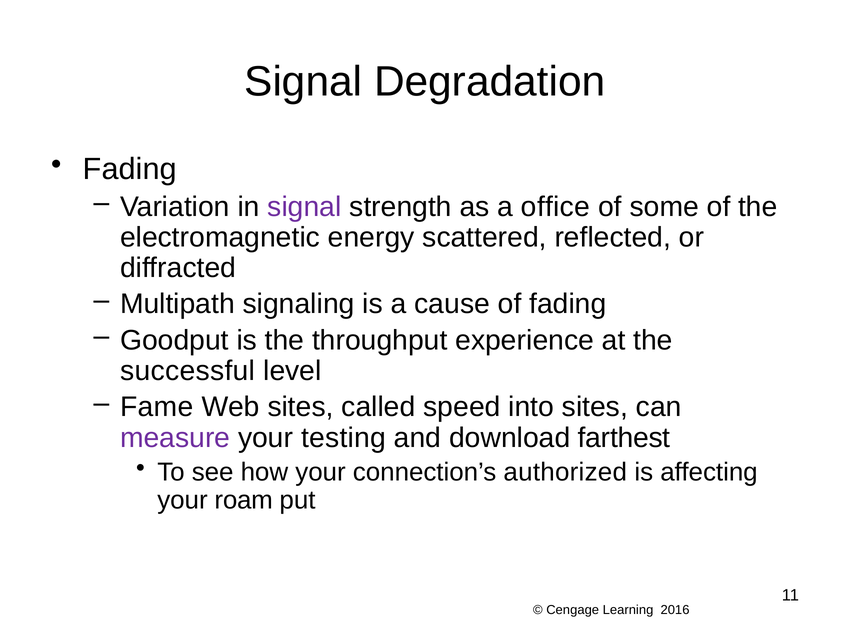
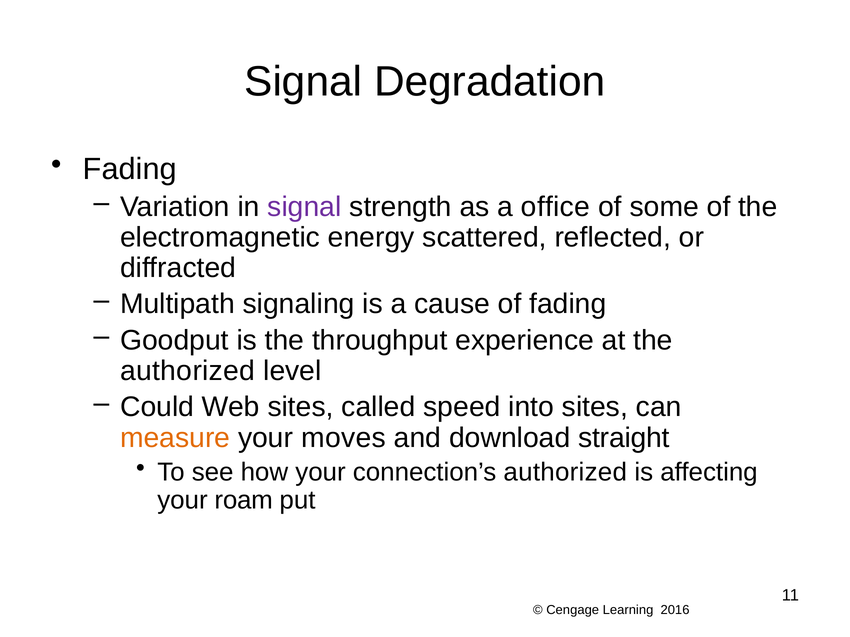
successful: successful -> authorized (188, 371)
Fame: Fame -> Could (157, 407)
measure colour: purple -> orange (175, 438)
testing: testing -> moves (343, 438)
farthest: farthest -> straight (624, 438)
